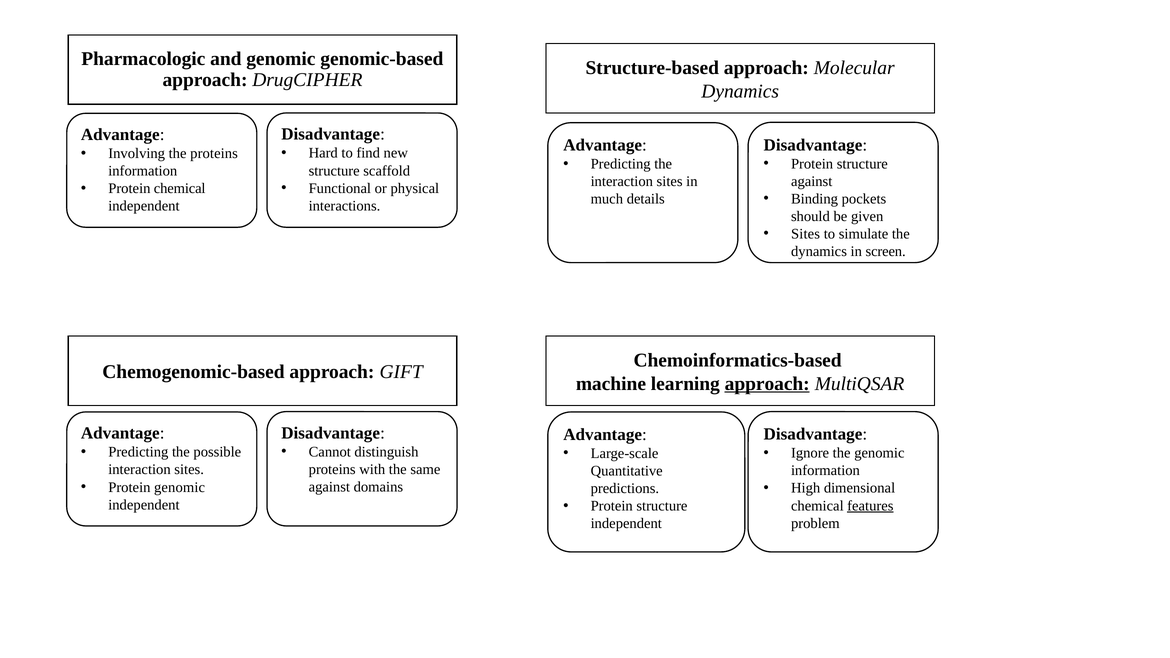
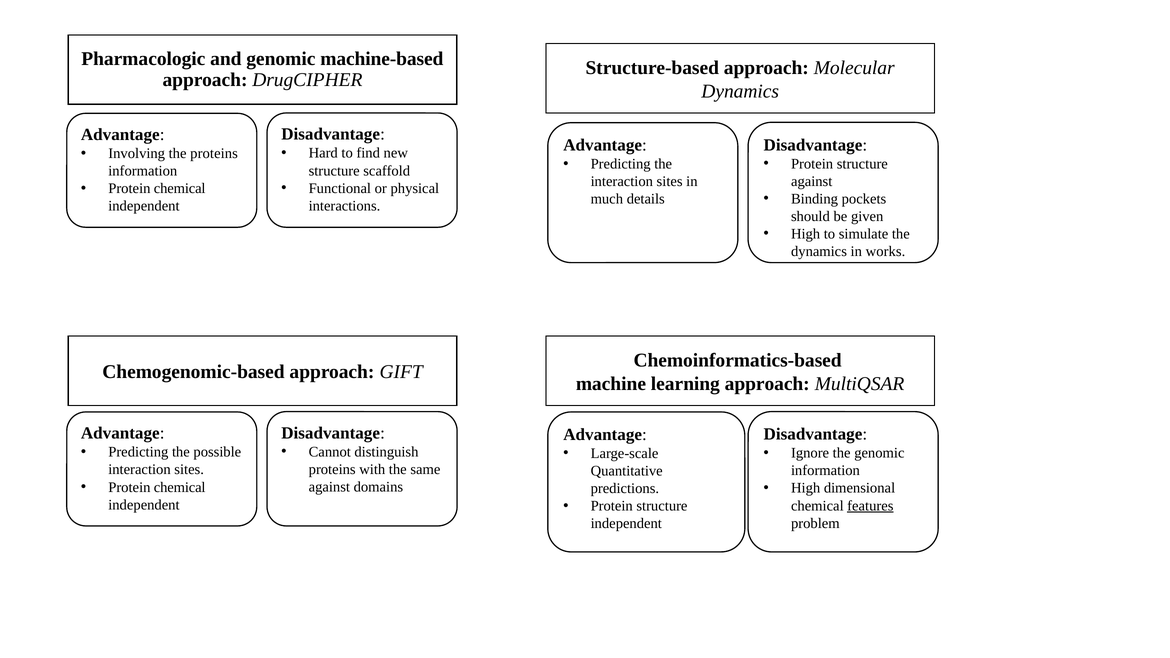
genomic-based: genomic-based -> machine-based (382, 59)
Sites: Sites -> High (806, 234)
screen: screen -> works (886, 252)
approach underline: present -> none (767, 384)
genomic: genomic -> chemical (180, 487)
